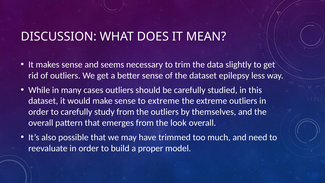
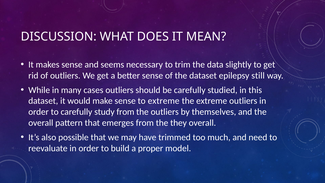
less: less -> still (258, 76)
look: look -> they (179, 123)
